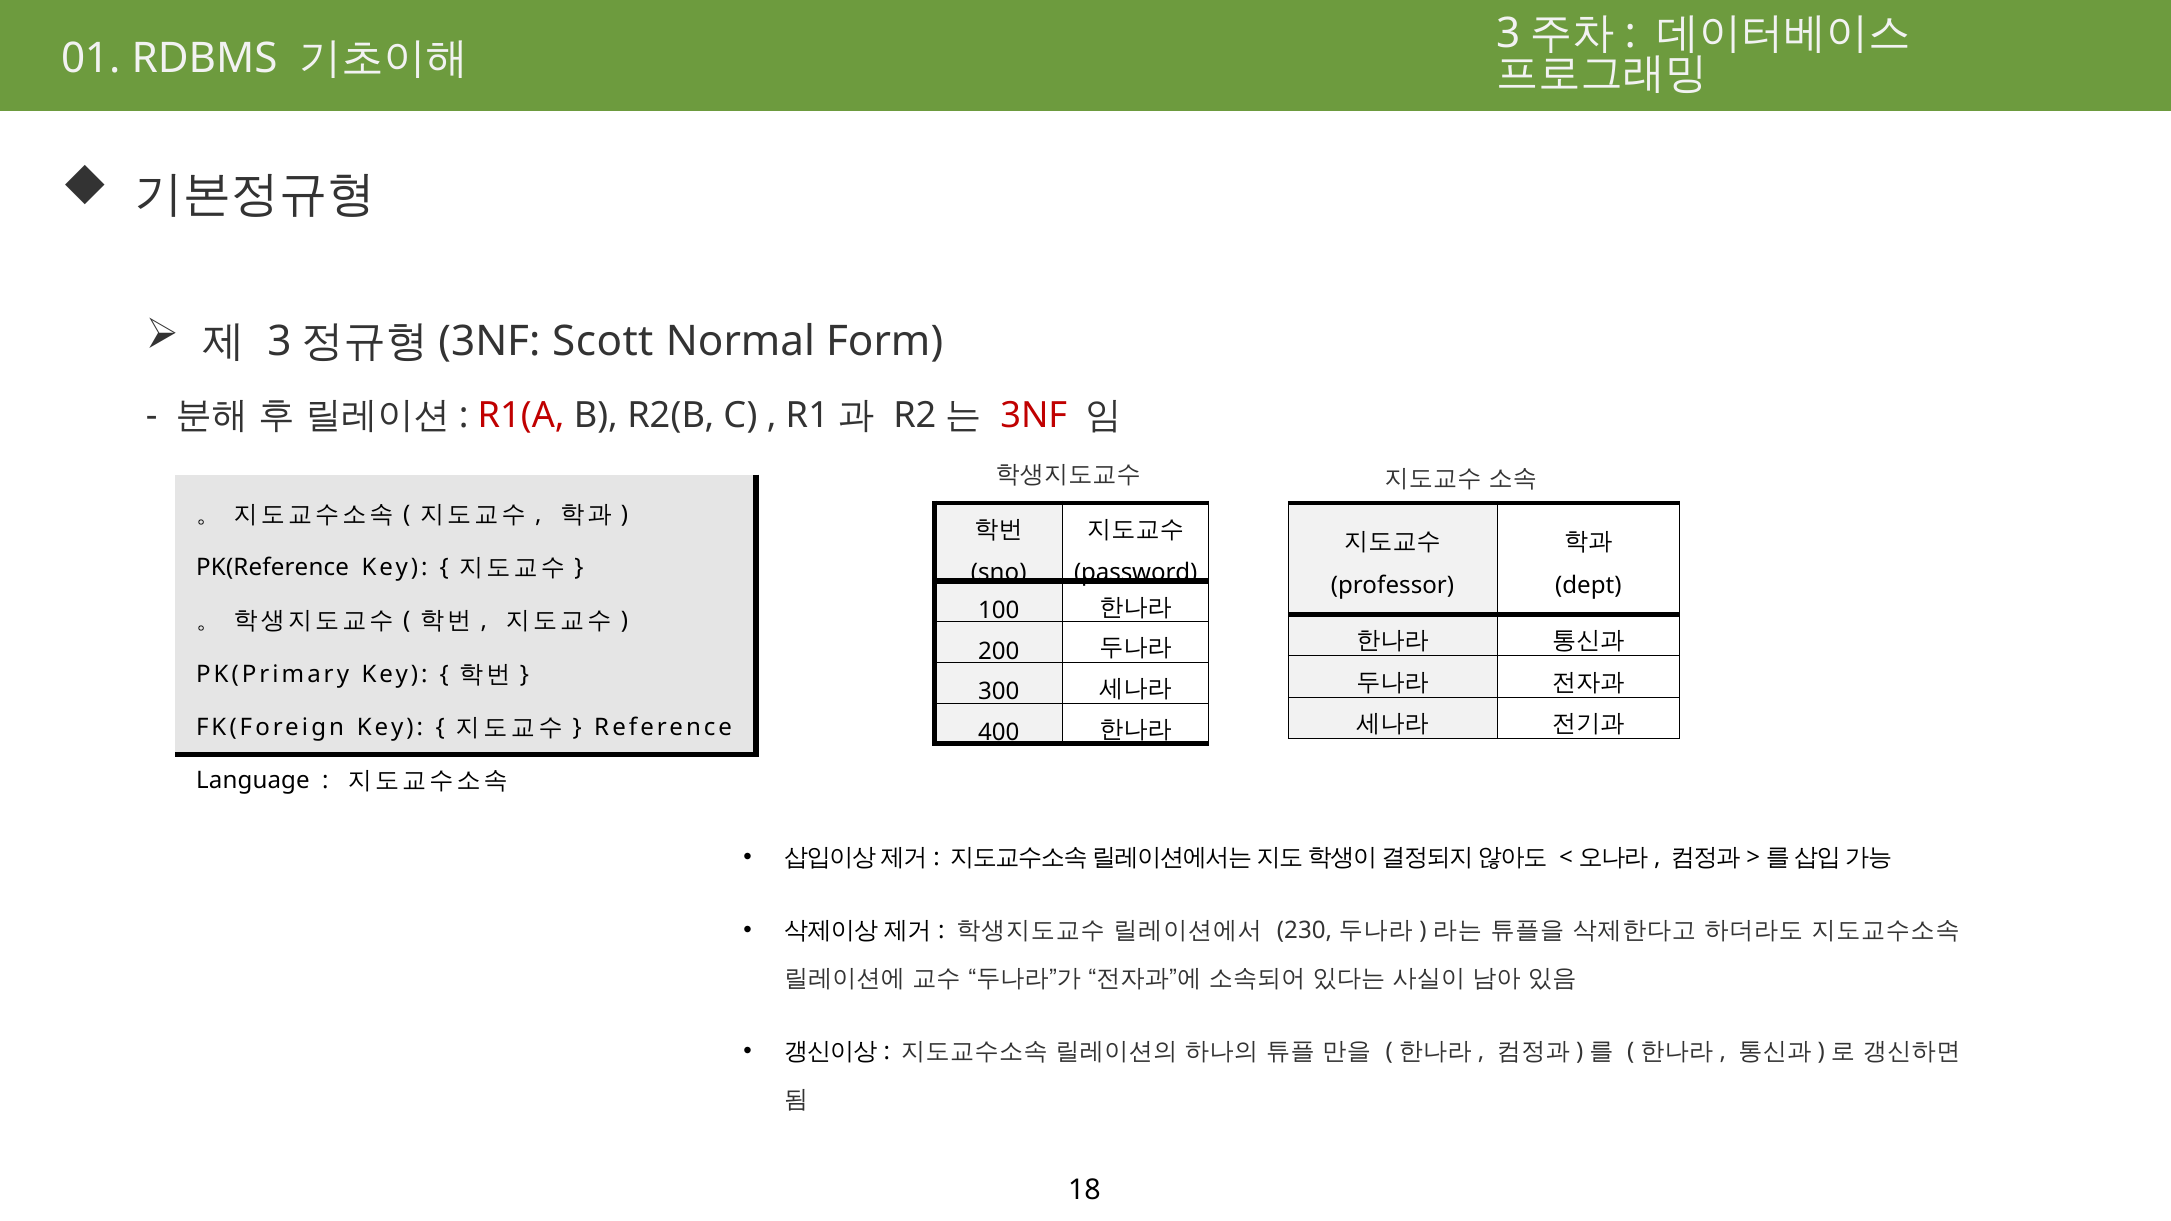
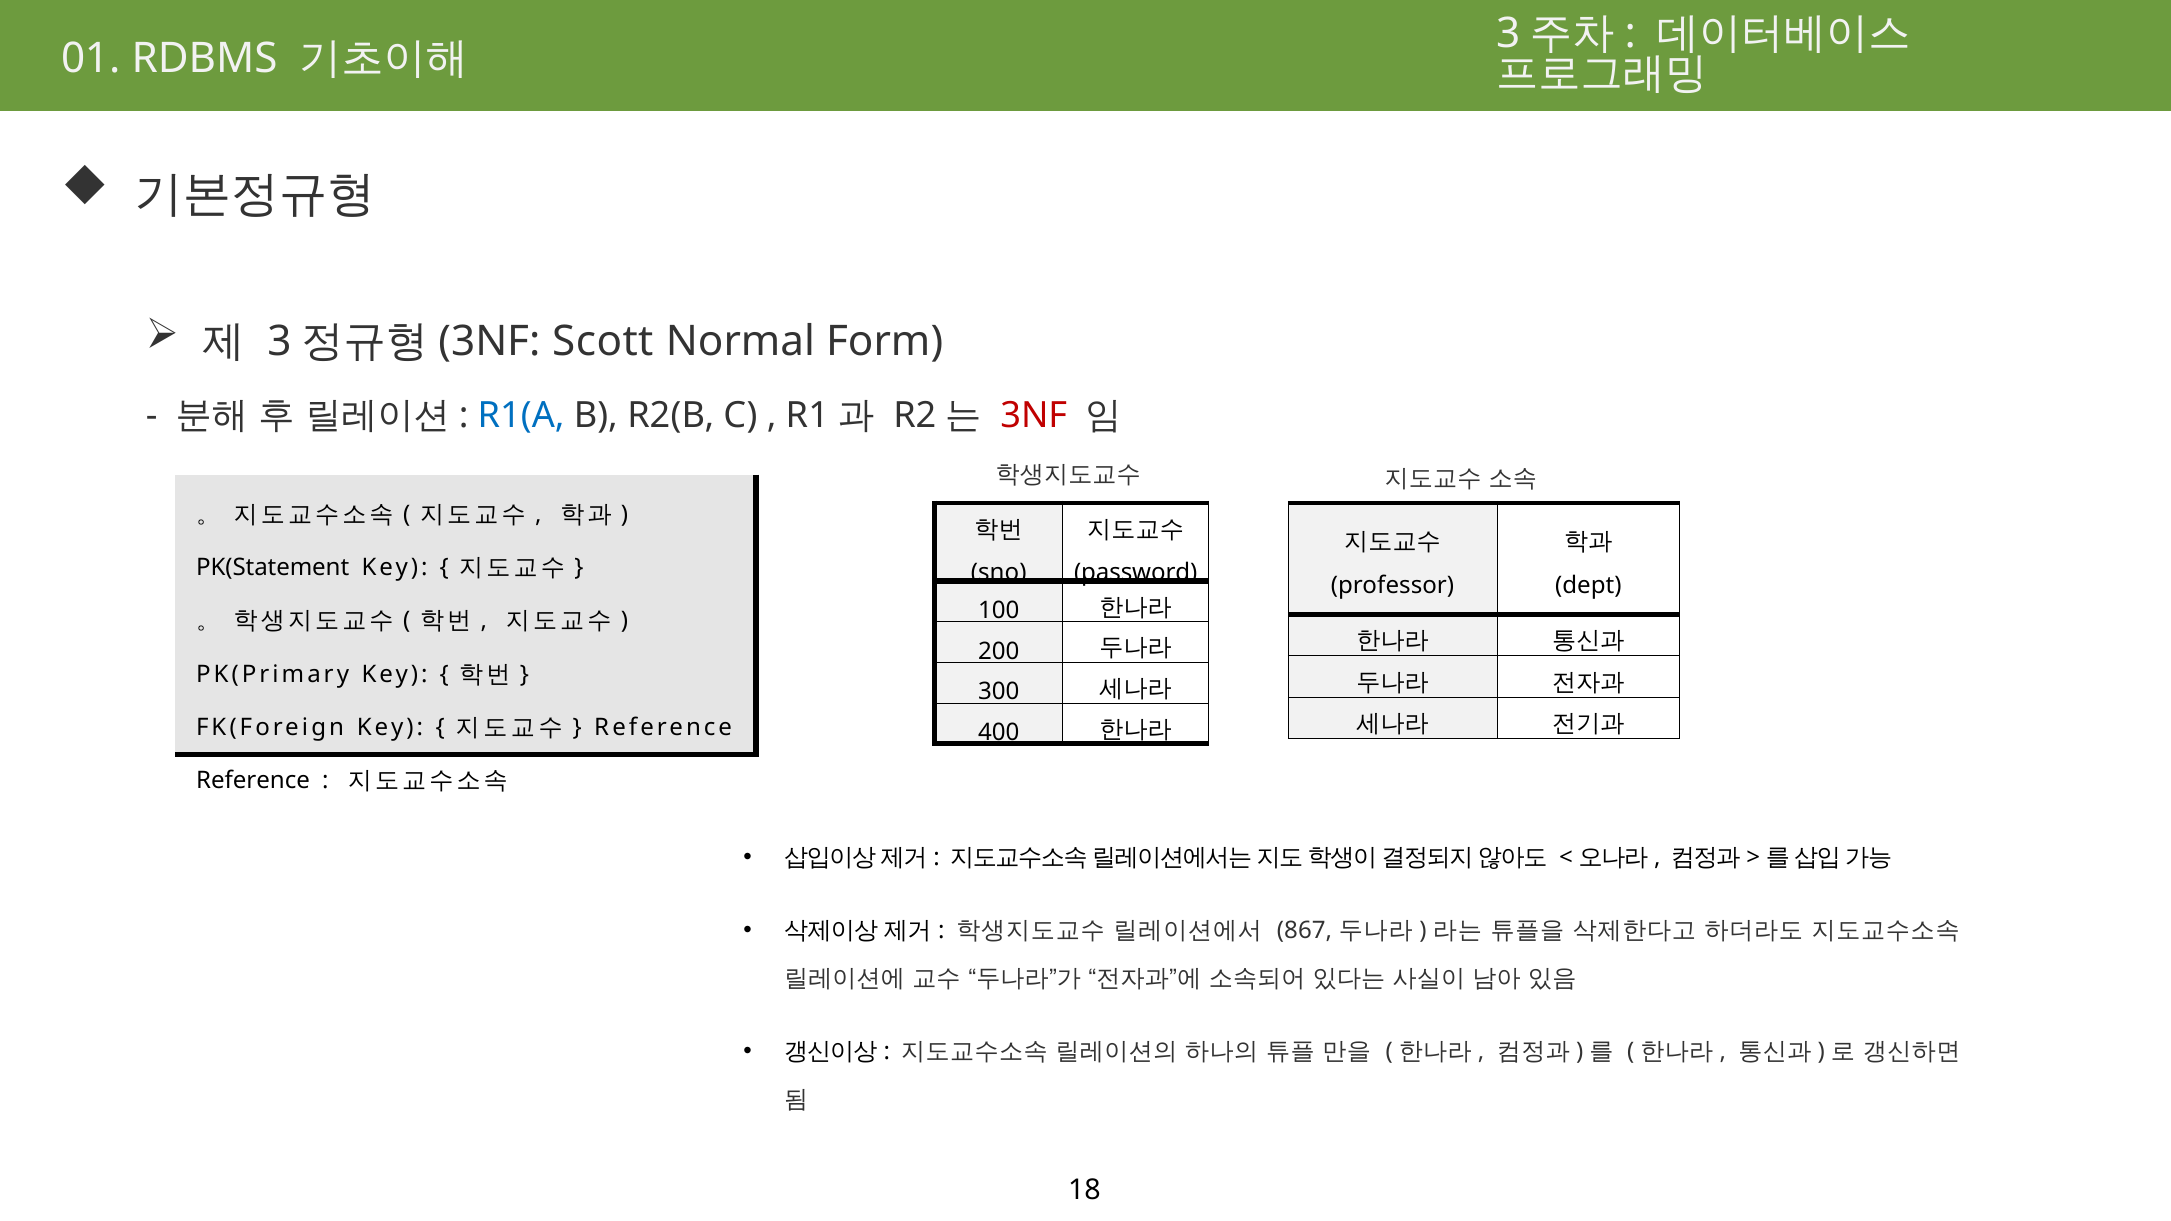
R1(A colour: red -> blue (521, 416)
PK(Reference: PK(Reference -> PK(Statement (273, 568)
Language: Language -> Reference (253, 781)
230: 230 -> 867 (1305, 931)
